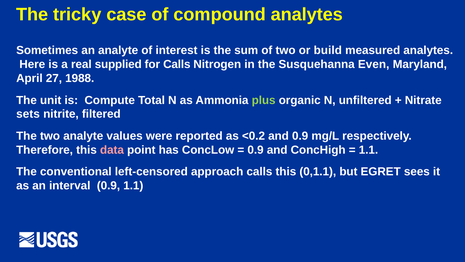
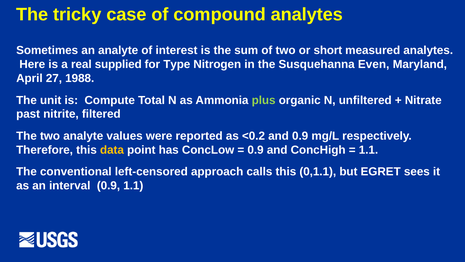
build: build -> short (328, 50)
for Calls: Calls -> Type (177, 64)
sets: sets -> past (28, 114)
data colour: pink -> yellow (112, 150)
